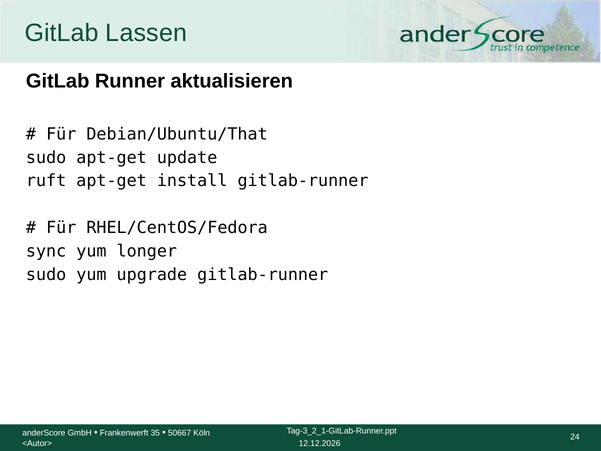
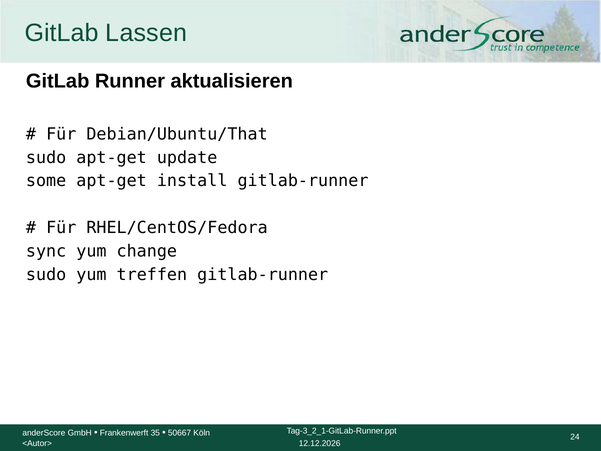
ruft: ruft -> some (46, 181)
longer: longer -> change (147, 251)
upgrade: upgrade -> treffen (152, 274)
